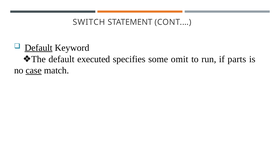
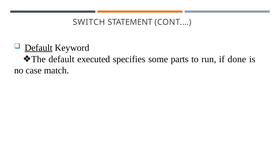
omit: omit -> parts (180, 59)
parts: parts -> done (237, 59)
case underline: present -> none (34, 70)
